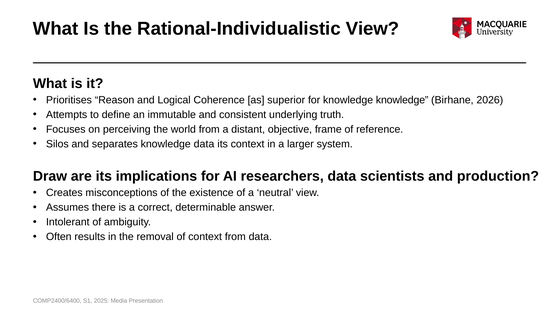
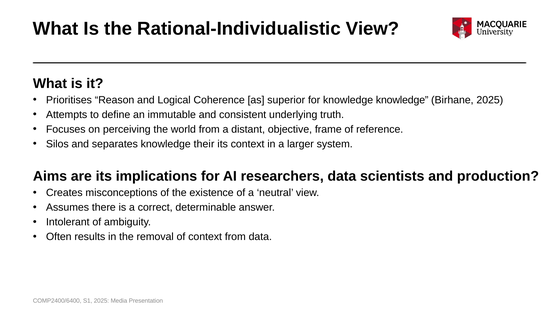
Birhane 2026: 2026 -> 2025 (490, 100)
knowledge data: data -> their (204, 144)
Draw: Draw -> Aims (50, 176)
